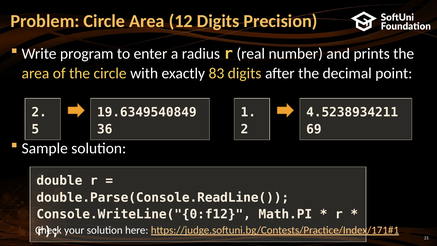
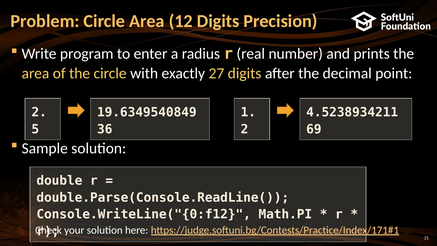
83: 83 -> 27 (216, 73)
